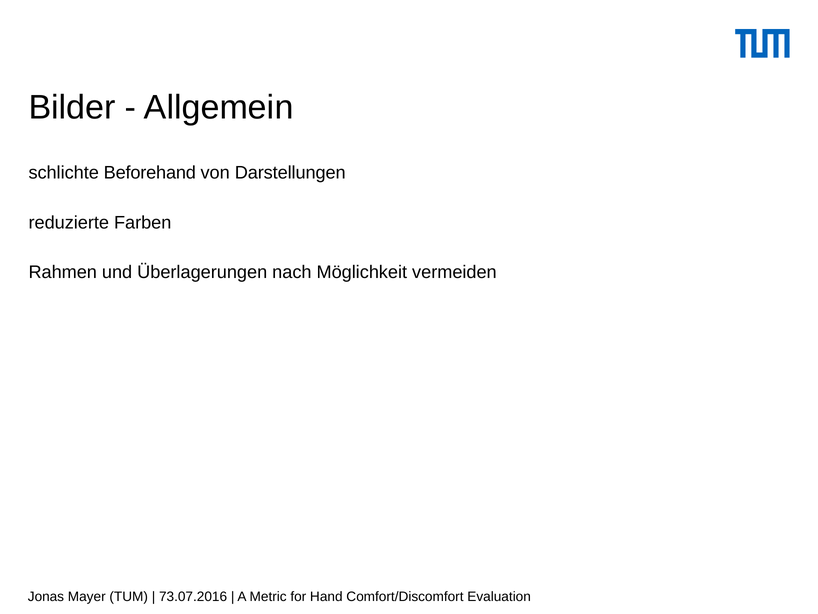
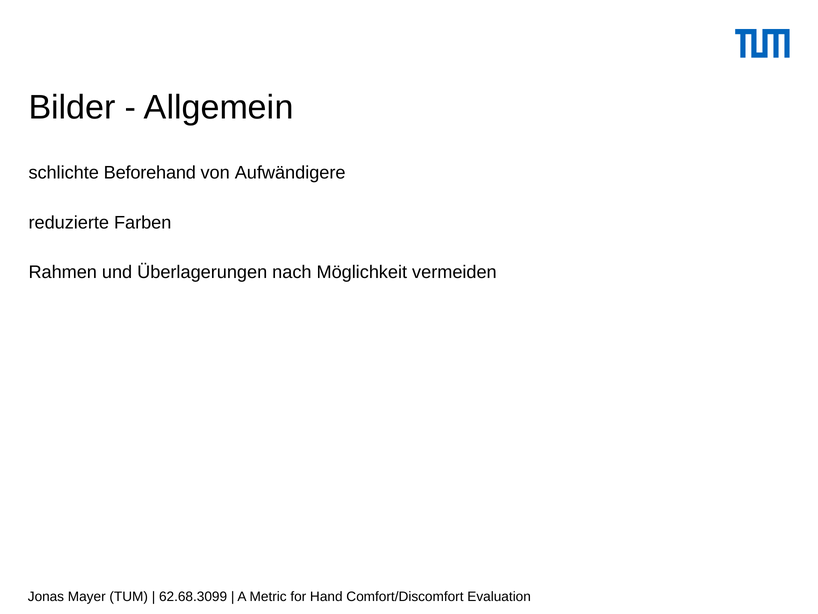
Darstellungen: Darstellungen -> Aufwändigere (290, 173)
73.07.2016: 73.07.2016 -> 62.68.3099 (193, 596)
